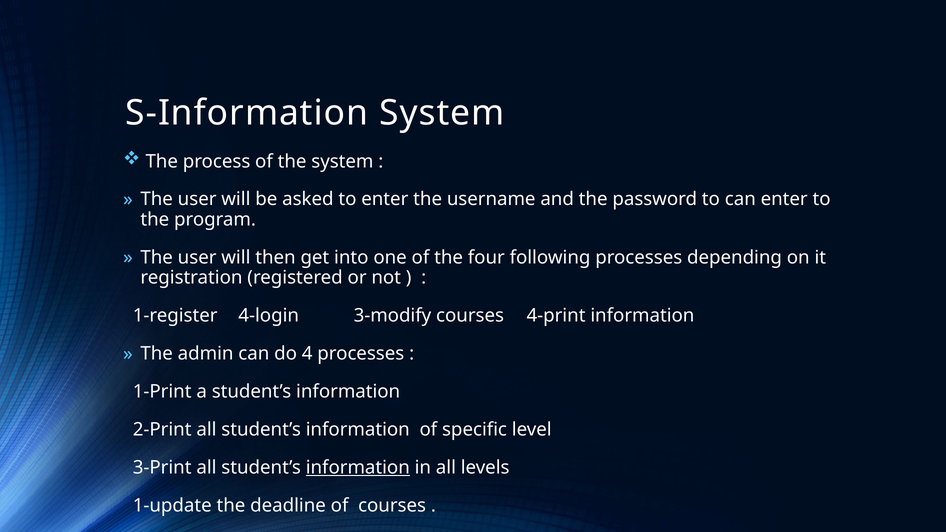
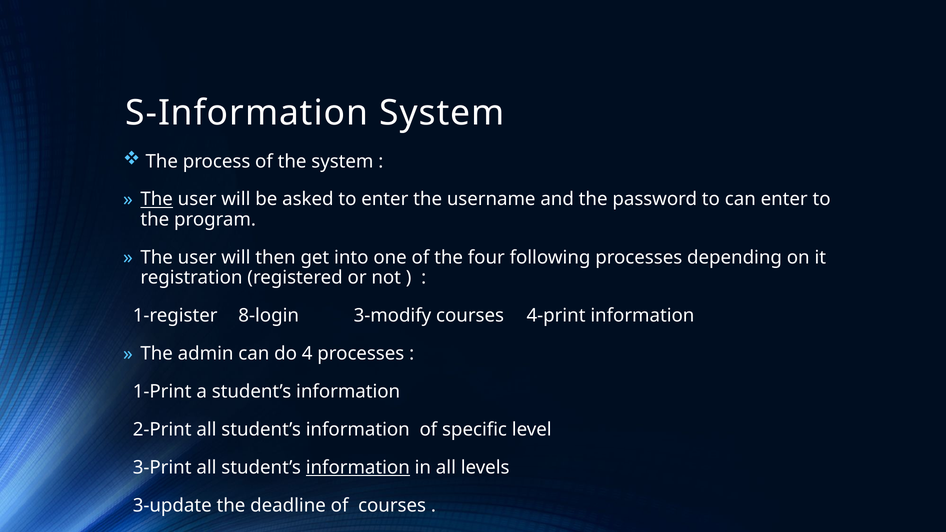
The underline: none -> present (157, 199)
4-login: 4-login -> 8-login (269, 316)
1-update: 1-update -> 3-update (172, 506)
